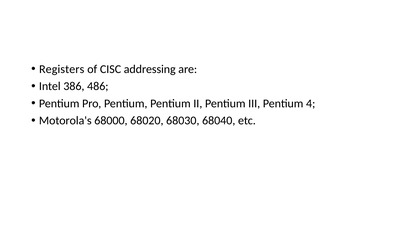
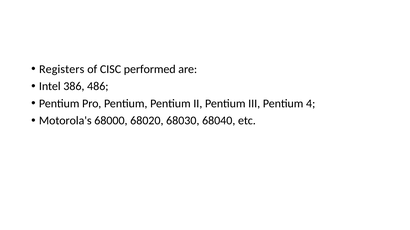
addressing: addressing -> performed (150, 69)
